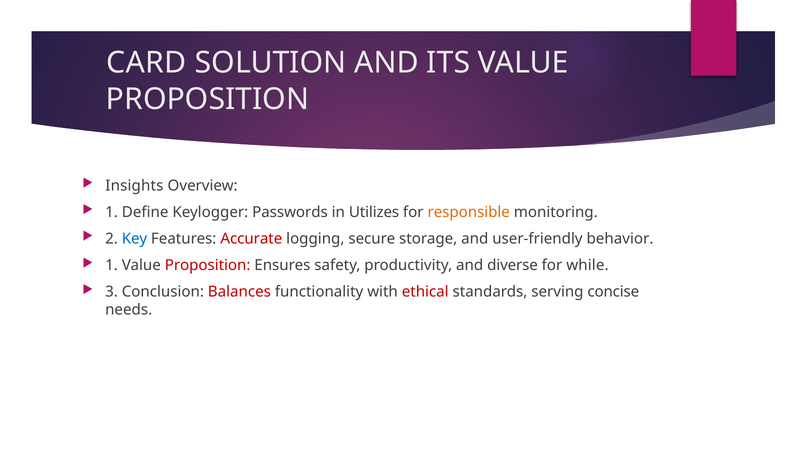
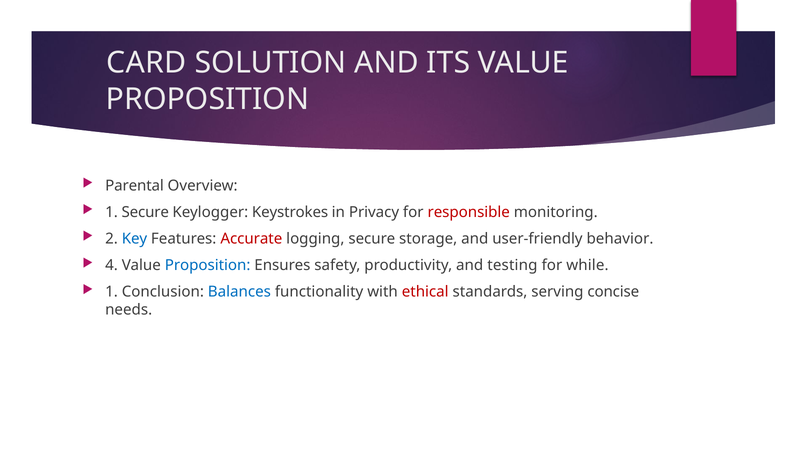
Insights: Insights -> Parental (135, 185)
1 Define: Define -> Secure (145, 212)
Passwords: Passwords -> Keystrokes (290, 212)
Utilizes: Utilizes -> Privacy (374, 212)
responsible colour: orange -> red (469, 212)
1: 1 -> 4 (112, 265)
Proposition colour: red -> blue (208, 265)
diverse: diverse -> testing (512, 265)
3: 3 -> 1 (112, 292)
Balances colour: red -> blue (239, 292)
